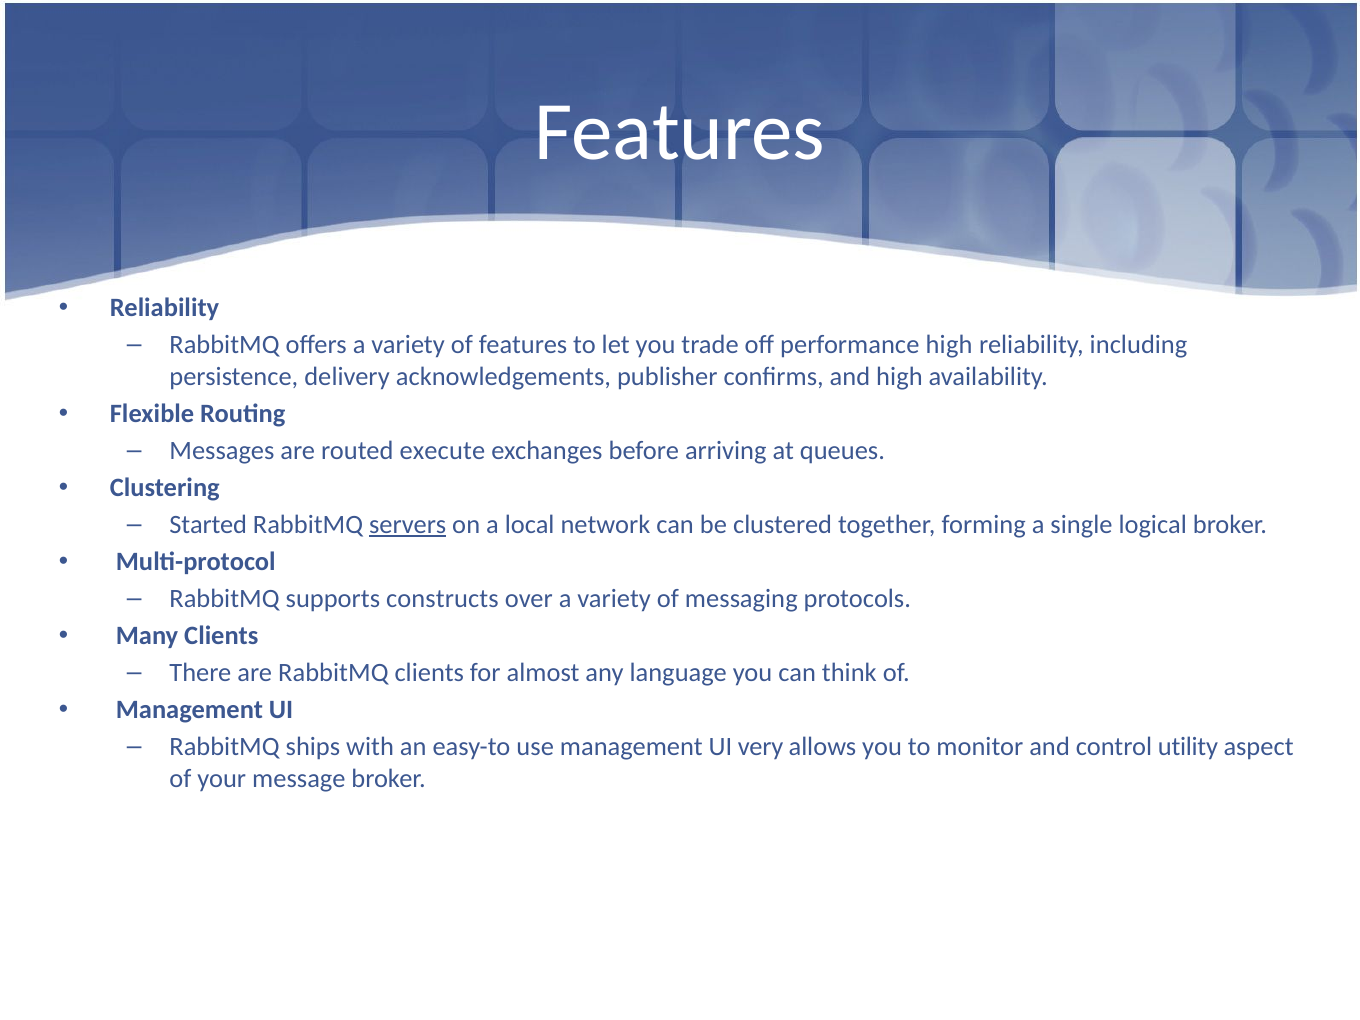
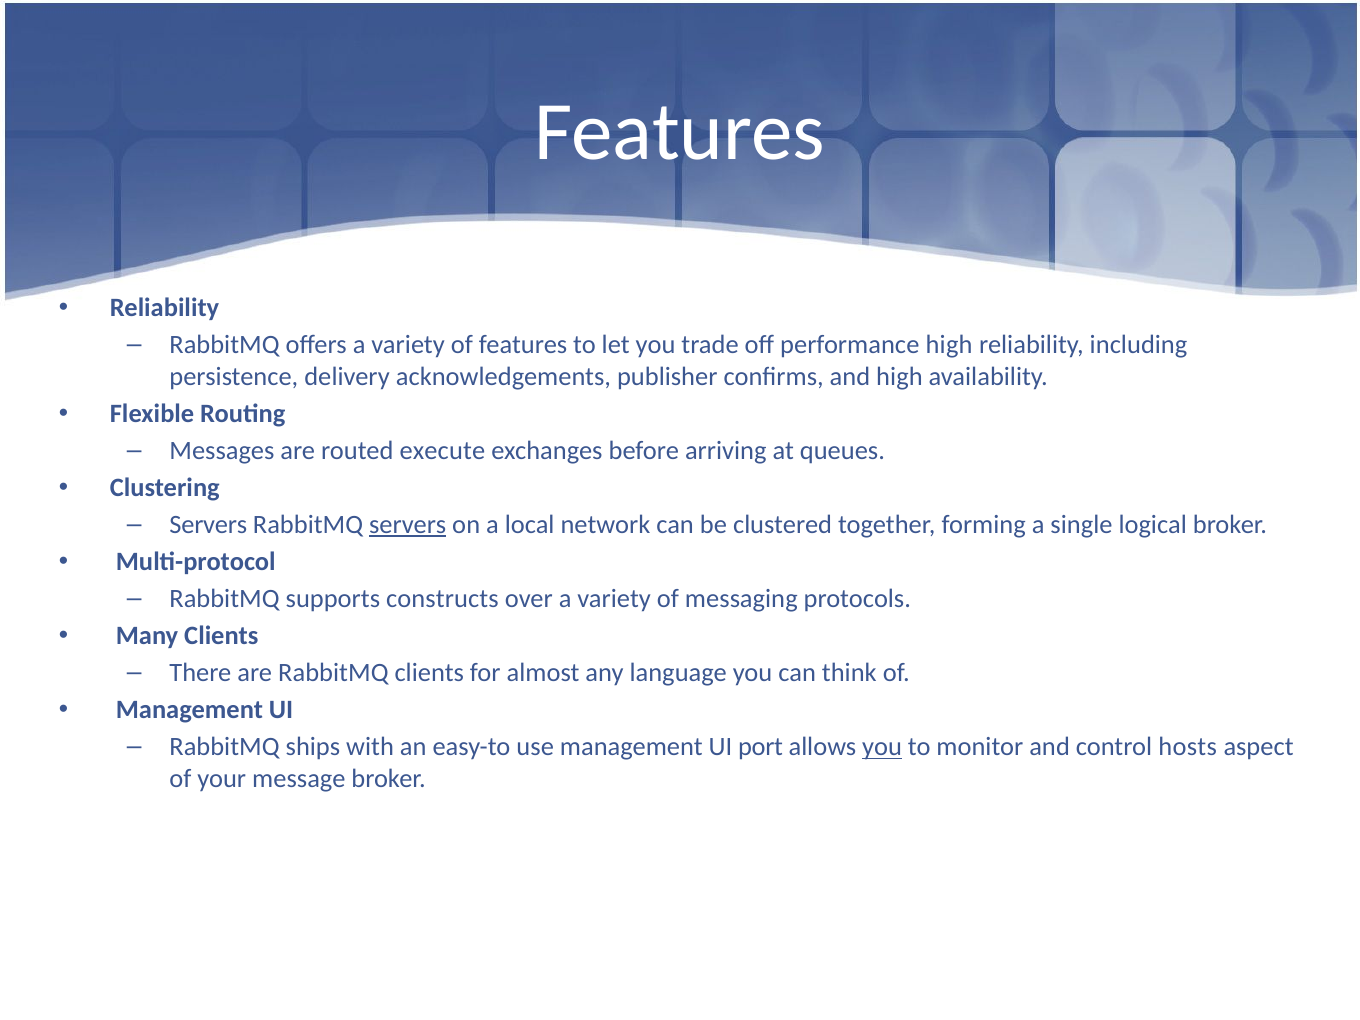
Started: Started -> Servers (208, 525)
very: very -> port (761, 747)
you underline: none -> present (882, 747)
utility: utility -> hosts (1188, 747)
